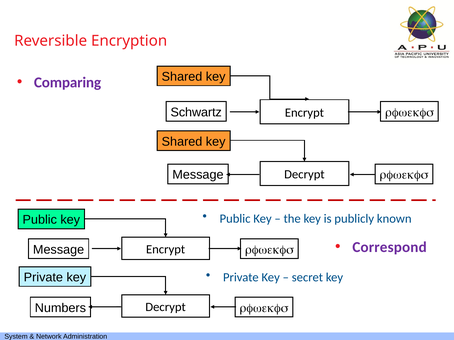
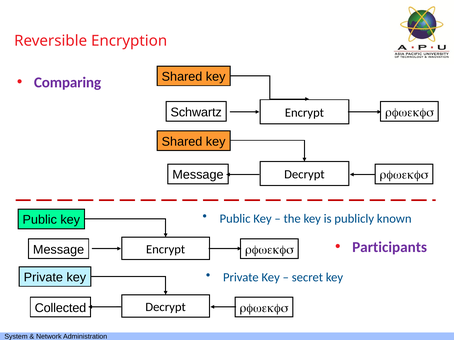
Correspond: Correspond -> Participants (390, 247)
Numbers: Numbers -> Collected (60, 308)
